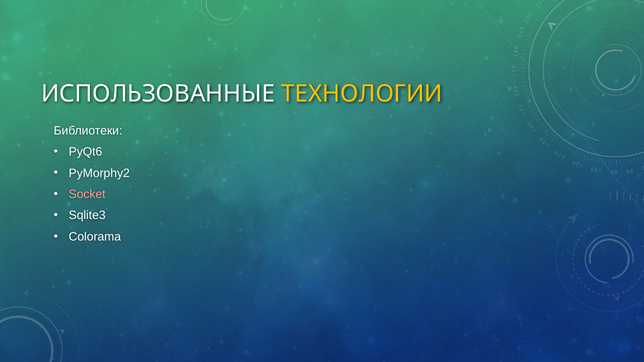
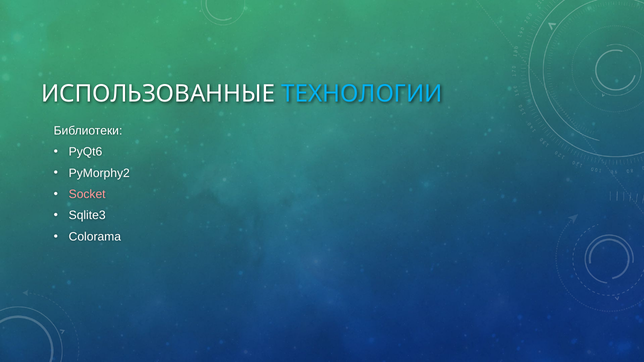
ТЕХНОЛОГИИ colour: yellow -> light blue (362, 94)
